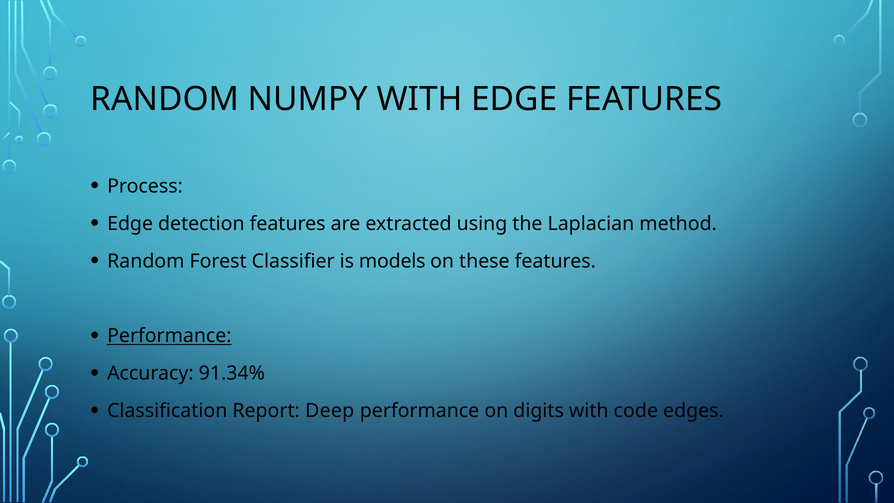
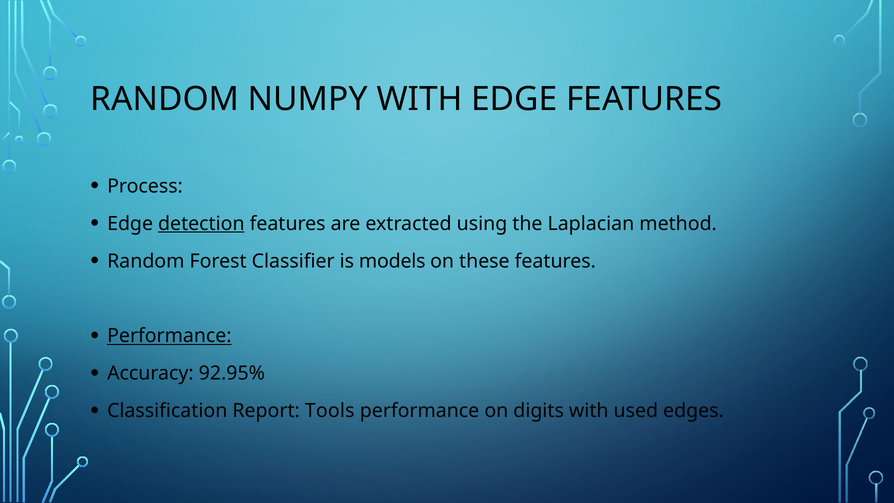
detection underline: none -> present (201, 224)
91.34%: 91.34% -> 92.95% (232, 373)
Deep: Deep -> Tools (330, 411)
code: code -> used (636, 411)
